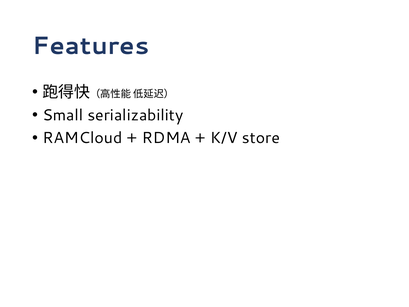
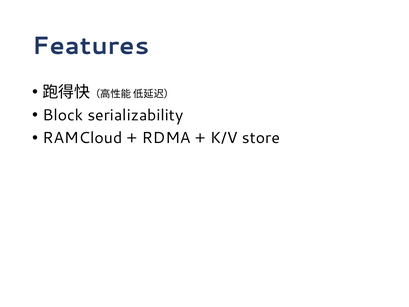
Small: Small -> Block (63, 115)
